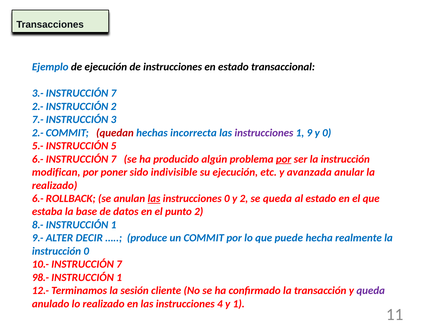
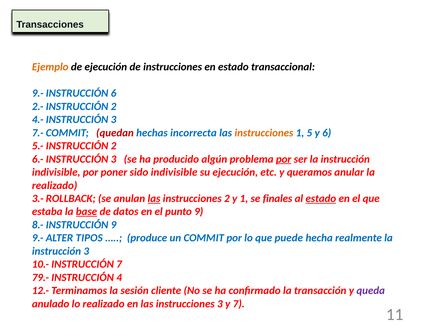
Ejemplo colour: blue -> orange (50, 67)
3.-: 3.- -> 9.- (38, 93)
7: 7 -> 6 (114, 93)
7.-: 7.- -> 4.- (38, 119)
2.-: 2.- -> 7.- (38, 133)
instrucciones colour: purple -> orange (264, 133)
9: 9 -> 5 (309, 133)
y 0: 0 -> 6 (327, 133)
5.- INSTRUCCIÓN 5: 5 -> 2 (114, 146)
6.- INSTRUCCIÓN 7: 7 -> 3 (114, 159)
modifican: modifican -> indivisible (56, 172)
avanzada: avanzada -> queramos (309, 172)
6.-: 6.- -> 3.- (38, 198)
instrucciones 0: 0 -> 2 (227, 198)
y 2: 2 -> 1 (244, 198)
se queda: queda -> finales (278, 198)
estado underline: none -> present (321, 198)
base underline: none -> present (87, 211)
punto 2: 2 -> 9 (199, 211)
8.- INSTRUCCIÓN 1: 1 -> 9 (114, 225)
DECIR: DECIR -> TIPOS (89, 238)
0: 0 -> 3 (86, 251)
98.-: 98.- -> 79.- (41, 277)
1: 1 -> 4 (119, 277)
instrucciones 4: 4 -> 3 (220, 303)
y 1: 1 -> 7 (239, 303)
